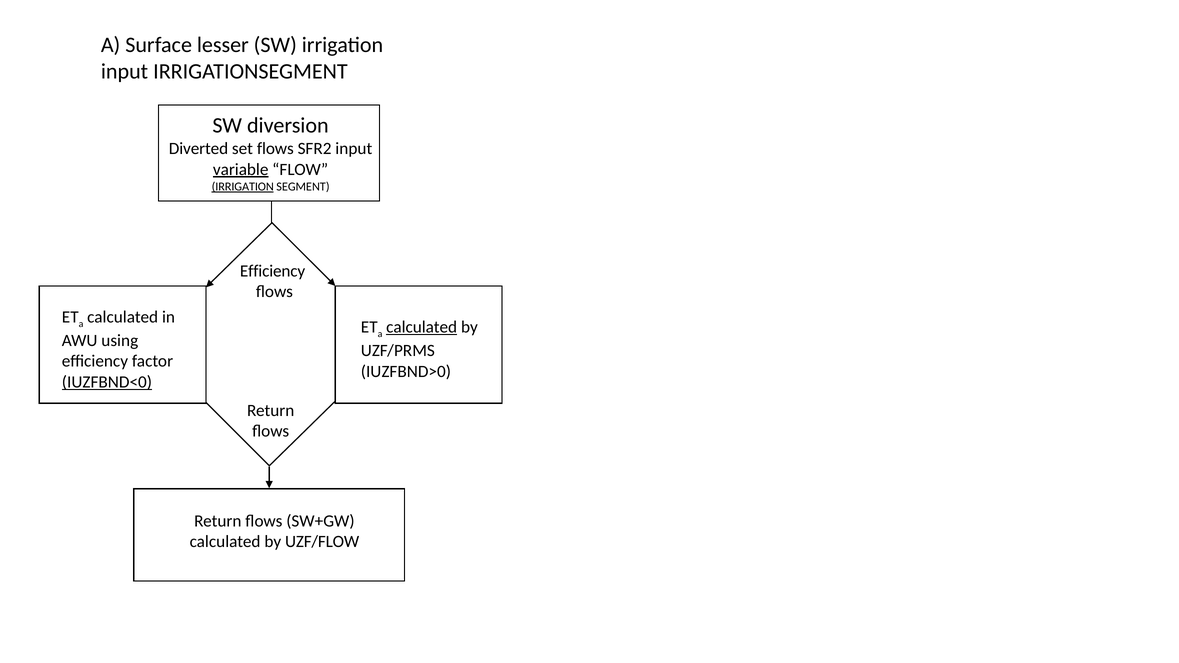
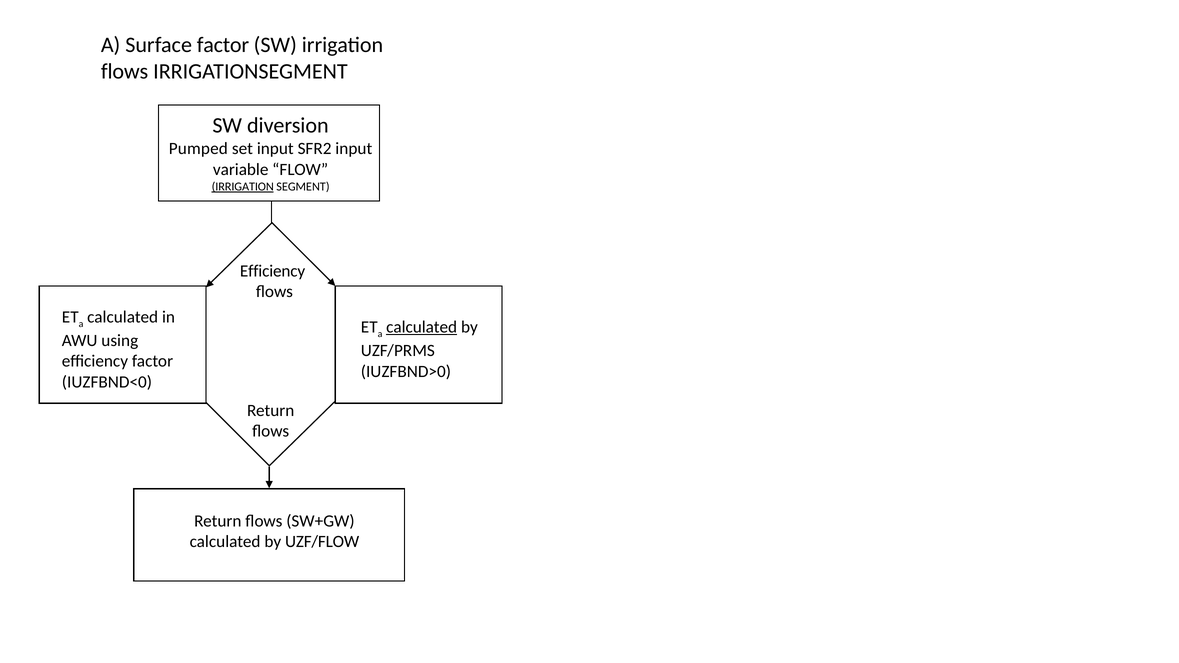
Surface lesser: lesser -> factor (223, 45)
input: input -> flows (125, 71)
Diverted: Diverted -> Pumped (198, 149)
set flows: flows -> input (275, 149)
variable underline: present -> none (241, 169)
IUZFBND<0 underline: present -> none (107, 382)
